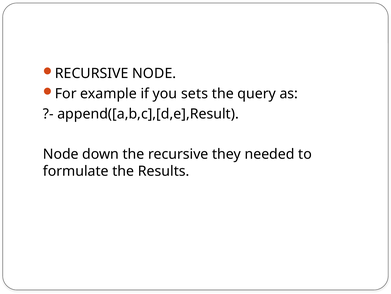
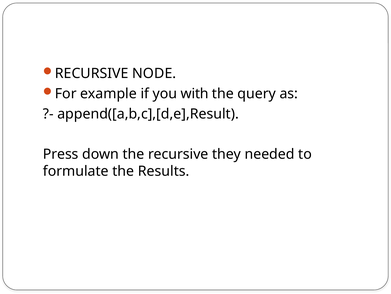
sets: sets -> with (195, 93)
Node: Node -> Press (61, 154)
